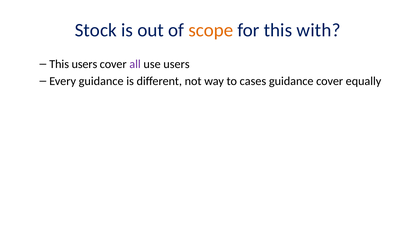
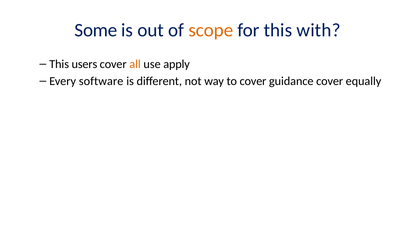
Stock: Stock -> Some (96, 30)
all colour: purple -> orange (135, 64)
use users: users -> apply (177, 64)
Every guidance: guidance -> software (101, 81)
to cases: cases -> cover (253, 81)
